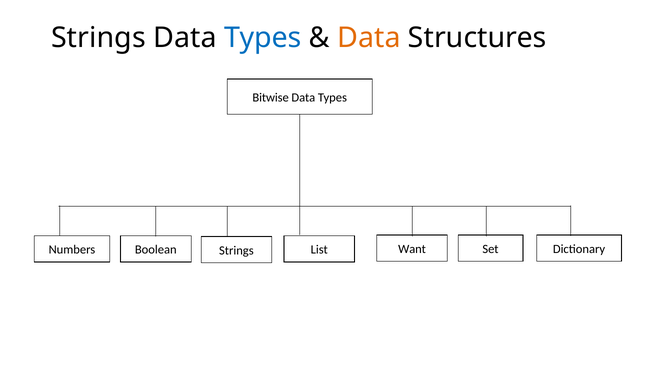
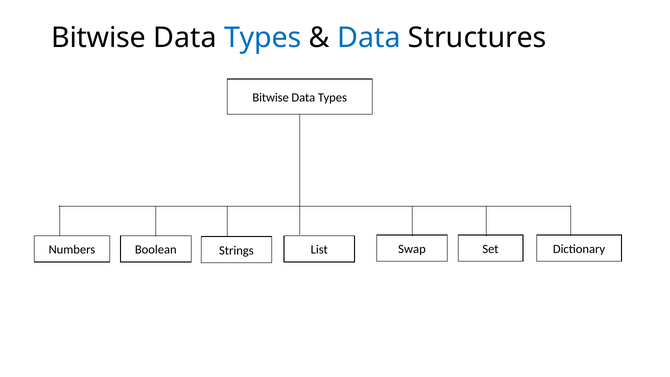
Strings: Strings -> Bitwise (99, 38)
Data colour: orange -> blue (369, 38)
Want: Want -> Swap (412, 249)
